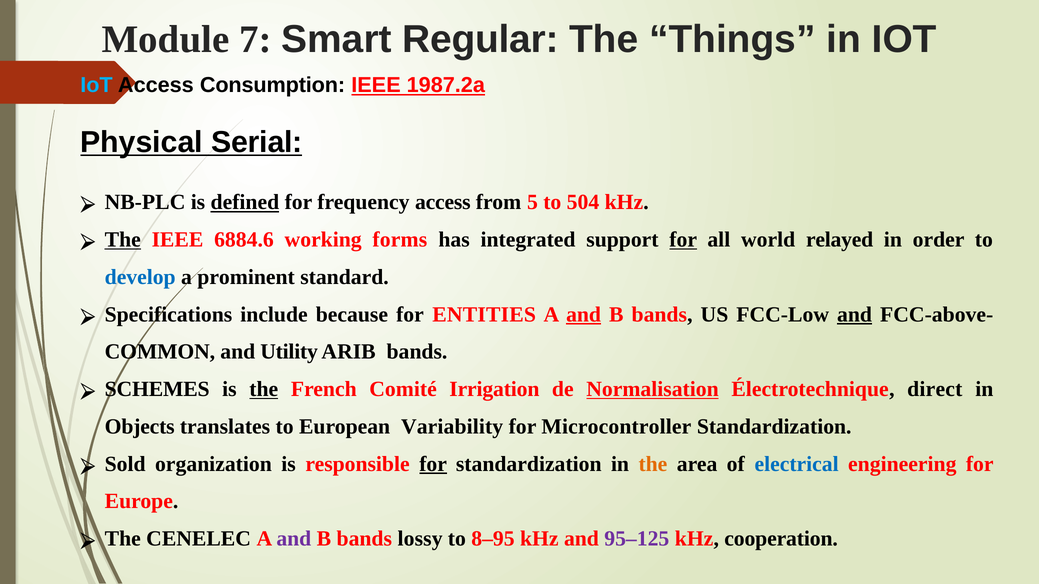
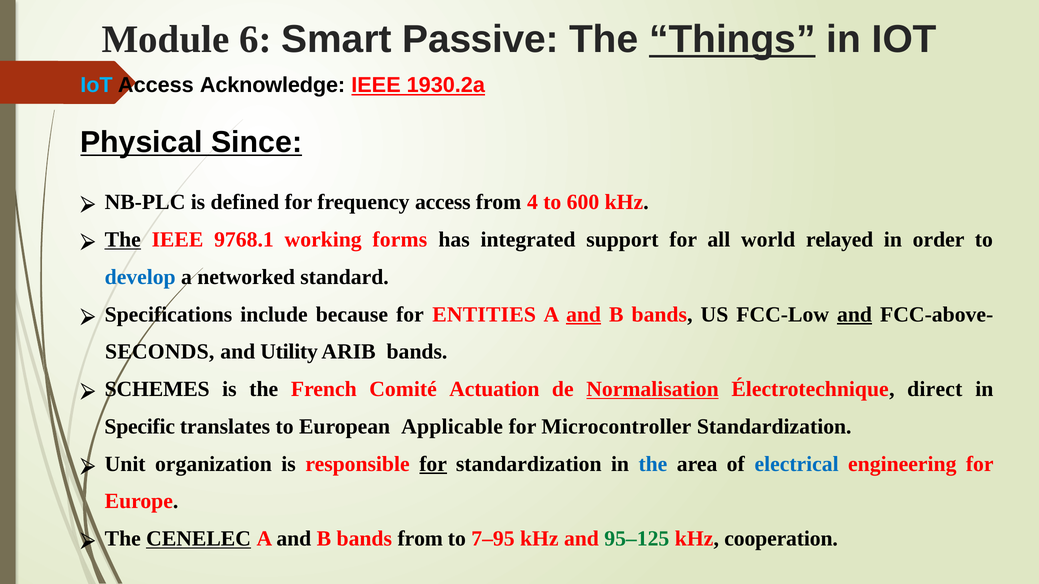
7: 7 -> 6 (255, 39)
Regular: Regular -> Passive (480, 39)
Things underline: none -> present (732, 39)
Consumption: Consumption -> Acknowledge (273, 85)
1987.2a: 1987.2a -> 1930.2a (446, 85)
Serial: Serial -> Since (257, 142)
defined underline: present -> none (245, 202)
5: 5 -> 4 (532, 202)
504: 504 -> 600 (583, 202)
6884.6: 6884.6 -> 9768.1 (244, 240)
for underline: present -> none (683, 240)
prominent: prominent -> networked (246, 277)
COMMON: COMMON -> SECONDS (160, 352)
the underline: present -> none (264, 389)
Irrigation: Irrigation -> Actuation (494, 389)
Objects: Objects -> Specific (140, 427)
Variability: Variability -> Applicable (452, 427)
Sold: Sold -> Unit (125, 464)
the colour: orange -> blue (653, 464)
CENELEC underline: none -> present (199, 539)
and colour: purple -> black (294, 539)
bands lossy: lossy -> from (420, 539)
8–95: 8–95 -> 7–95 (493, 539)
95–125 colour: purple -> green (637, 539)
